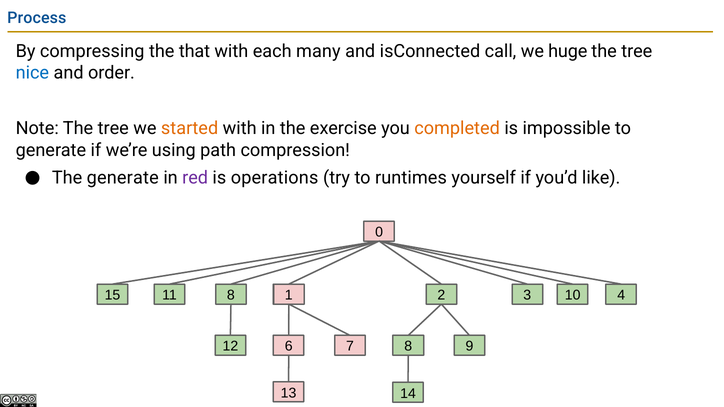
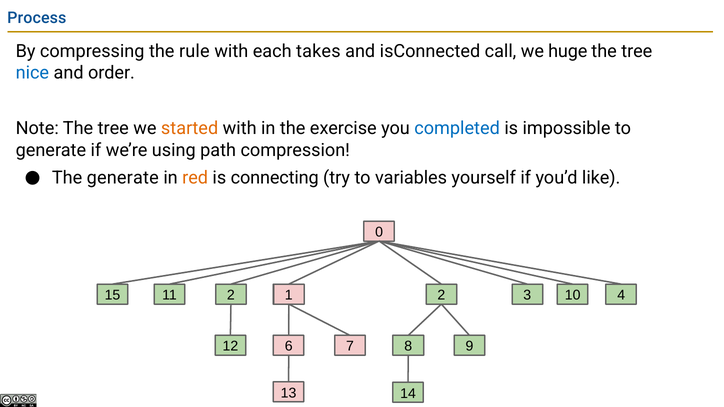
that: that -> rule (194, 51)
many: many -> takes (318, 51)
completed colour: orange -> blue (457, 128)
red colour: purple -> orange (195, 178)
operations: operations -> connecting (275, 178)
runtimes: runtimes -> variables (411, 178)
11 8: 8 -> 2 (231, 295)
